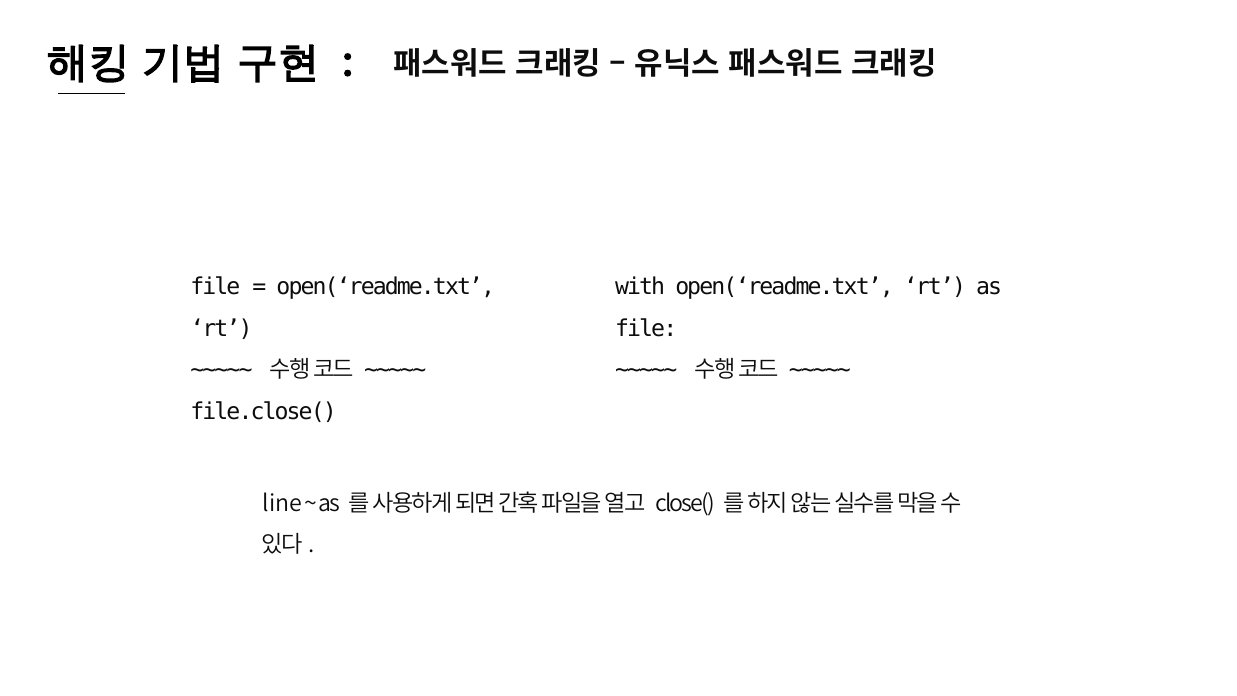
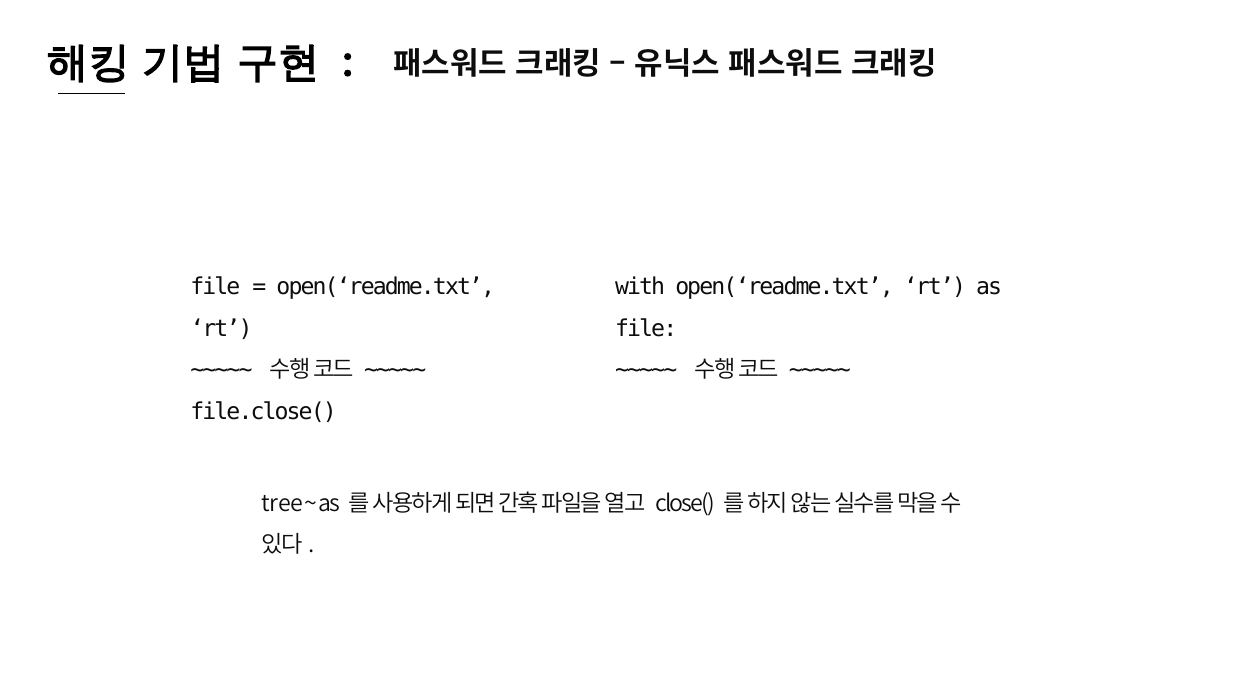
line: line -> tree (283, 503)
